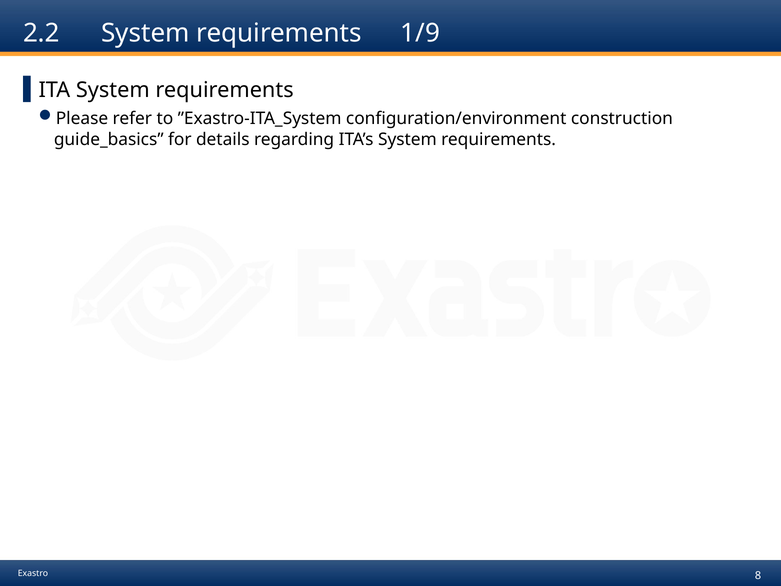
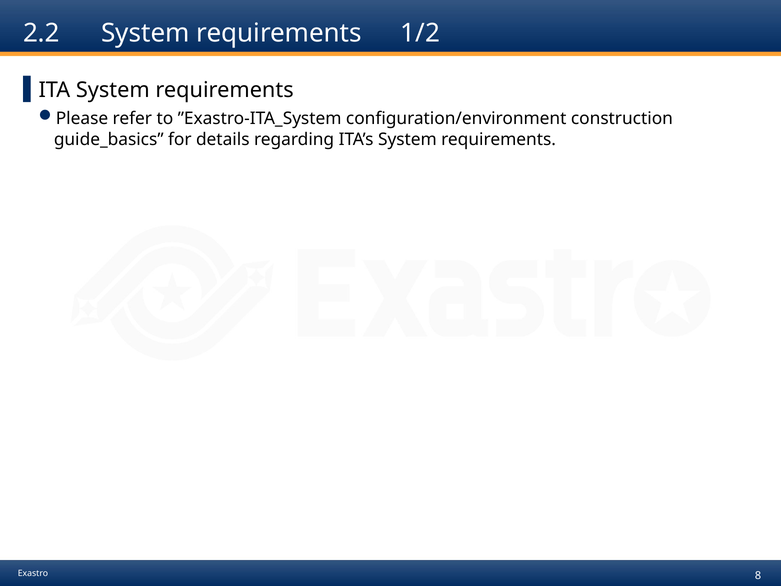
1/9: 1/9 -> 1/2 (420, 33)
